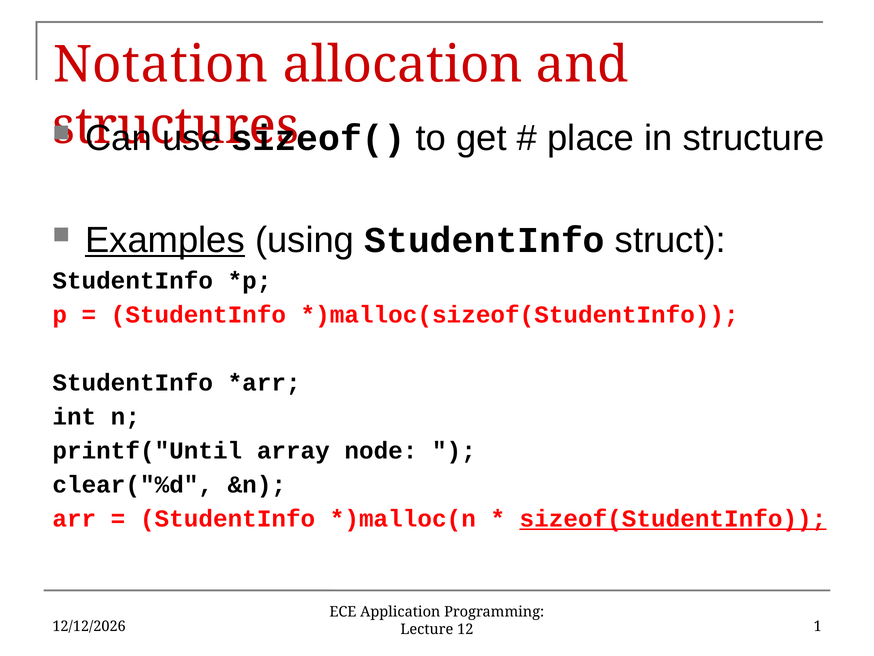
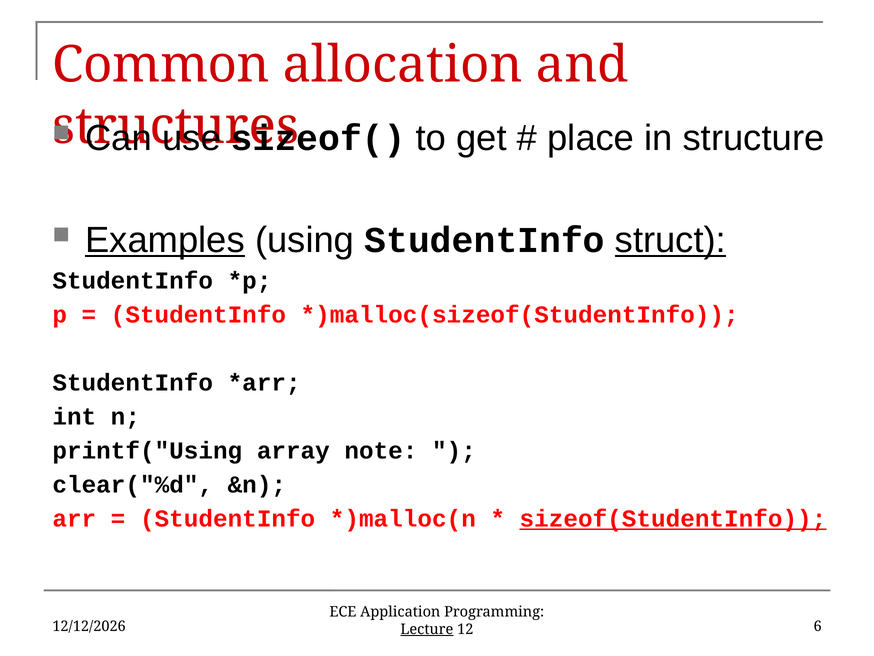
Notation: Notation -> Common (161, 65)
struct underline: none -> present (670, 240)
printf("Until: printf("Until -> printf("Using (147, 450)
node: node -> note (381, 450)
Lecture underline: none -> present (427, 629)
1: 1 -> 6 (818, 626)
